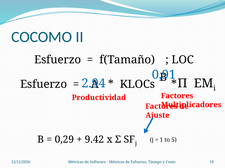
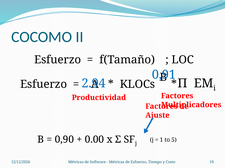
0,29: 0,29 -> 0,90 (64, 140)
9.42: 9.42 -> 0.00 (94, 140)
